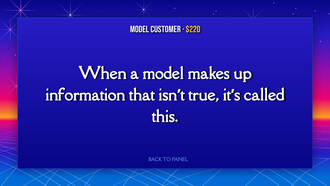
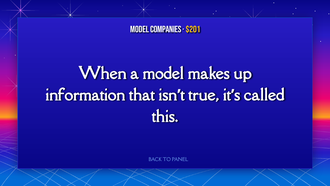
Customer: Customer -> Companies (166, 29)
$220: $220 -> $201 (193, 29)
